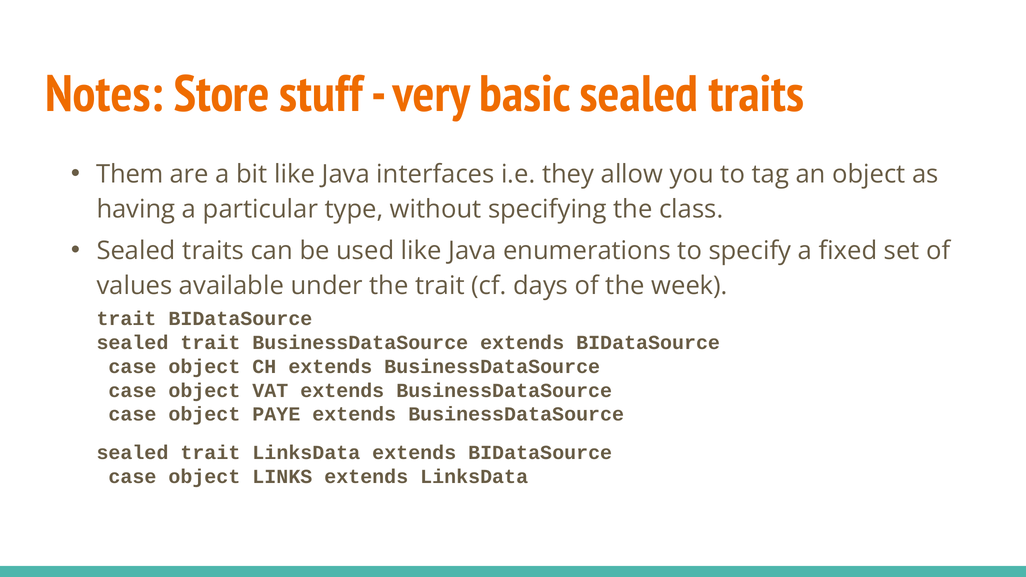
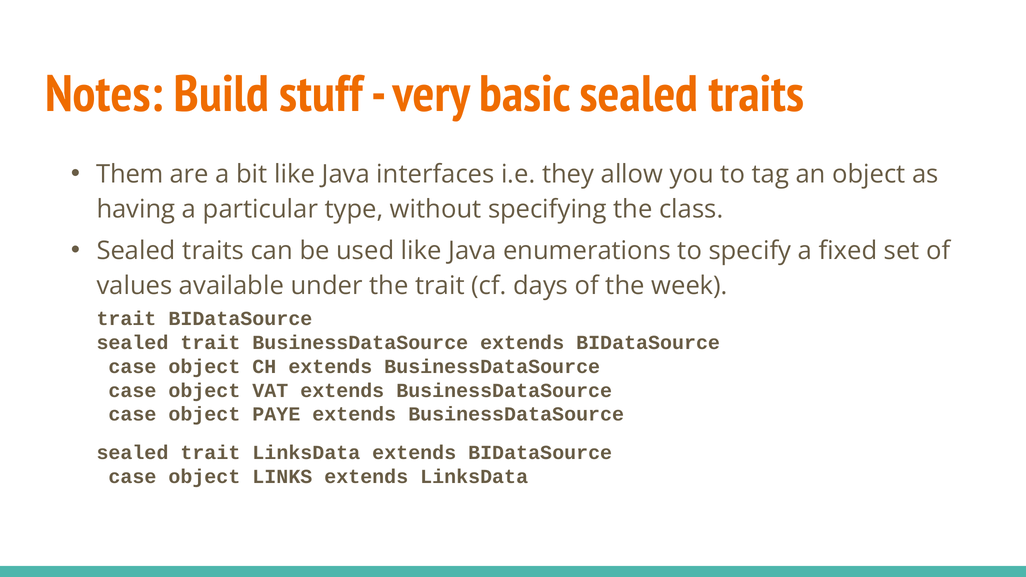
Store: Store -> Build (221, 95)
